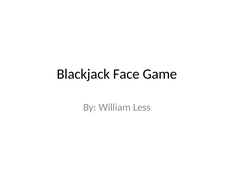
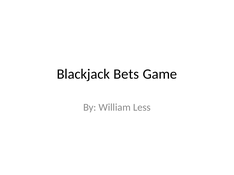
Face: Face -> Bets (126, 74)
